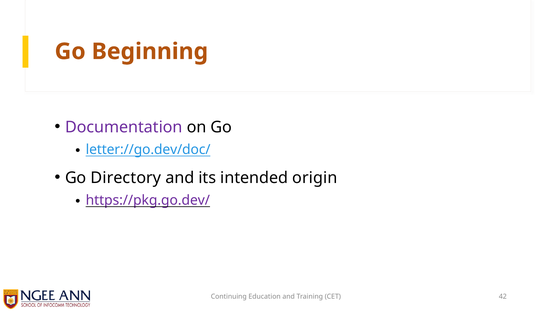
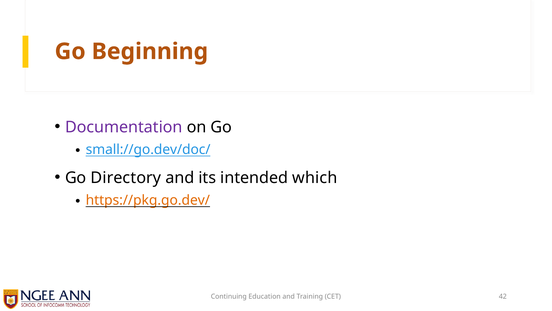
letter://go.dev/doc/: letter://go.dev/doc/ -> small://go.dev/doc/ (148, 150)
origin: origin -> which (315, 178)
https://pkg.go.dev/ colour: purple -> orange (148, 200)
